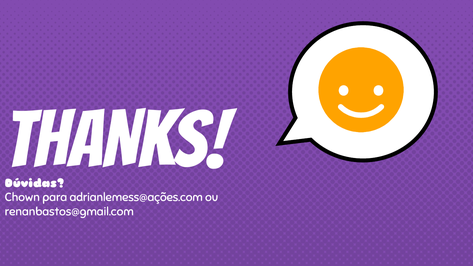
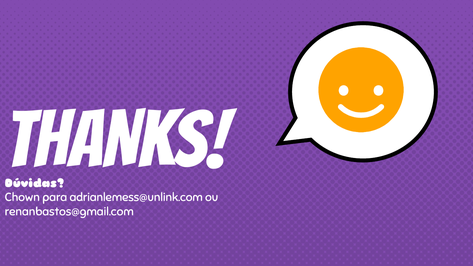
adrianlemess@ações.com: adrianlemess@ações.com -> adrianlemess@unlink.com (136, 197)
